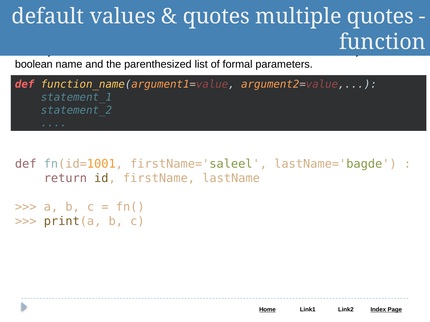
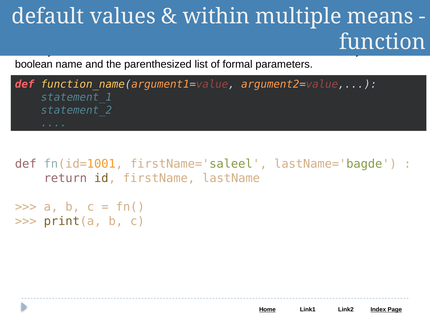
quotes: quotes -> within (216, 17)
multiple quotes: quotes -> means (380, 17)
